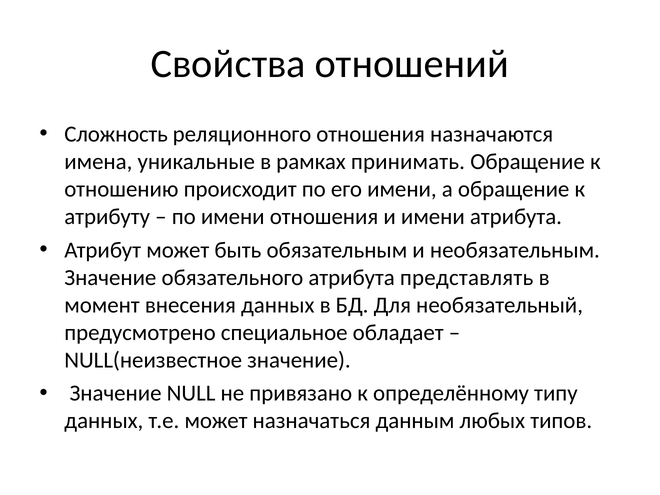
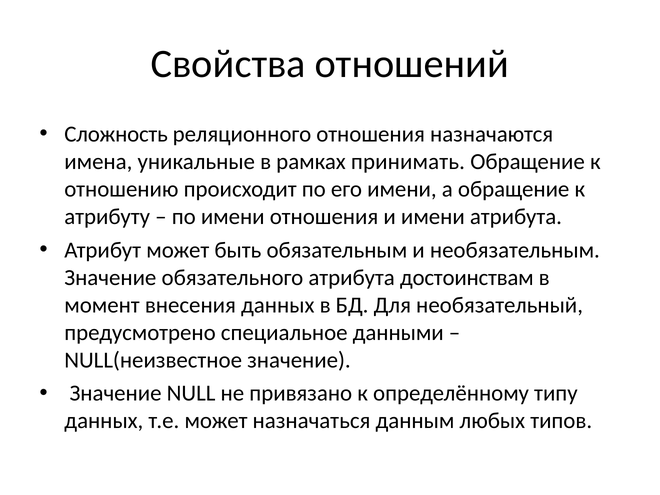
представлять: представлять -> достоинствам (467, 277)
обладает: обладает -> данными (398, 332)
